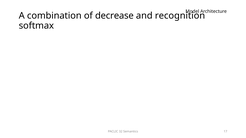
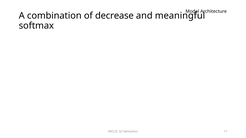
recognition: recognition -> meaningful (180, 16)
